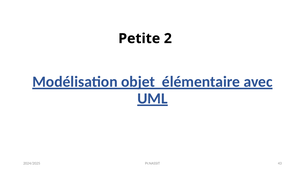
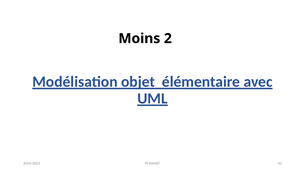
Petite: Petite -> Moins (139, 39)
